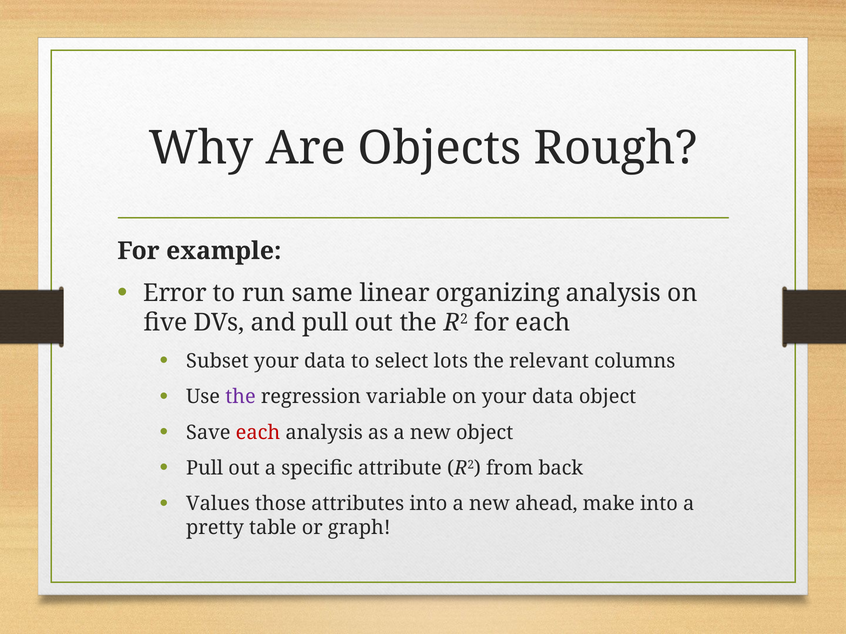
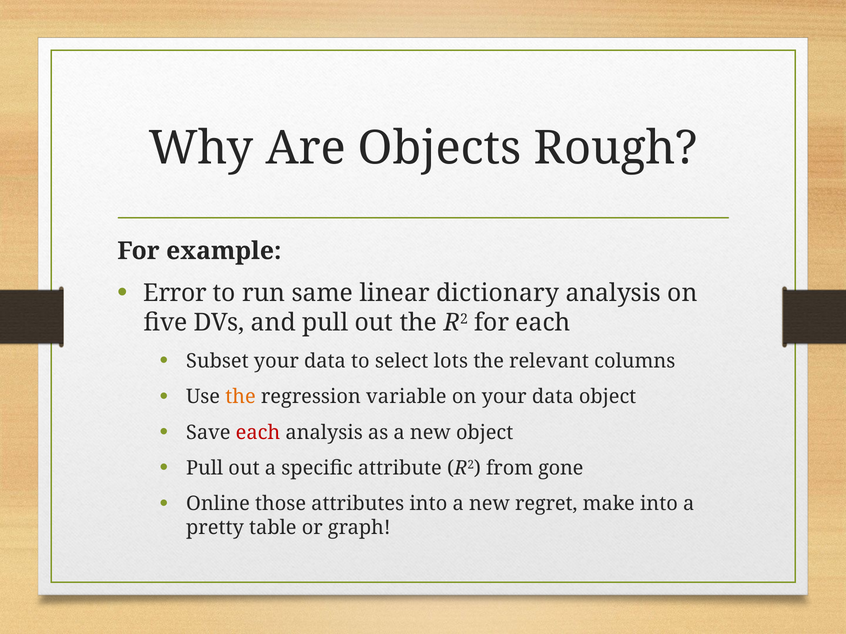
organizing: organizing -> dictionary (498, 293)
the colour: purple -> orange (240, 397)
back: back -> gone (561, 468)
Values: Values -> Online (218, 504)
ahead: ahead -> regret (546, 504)
